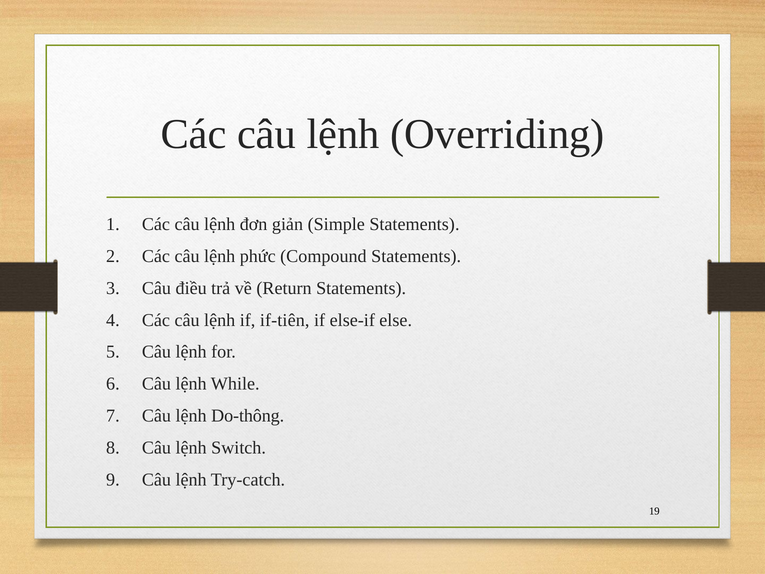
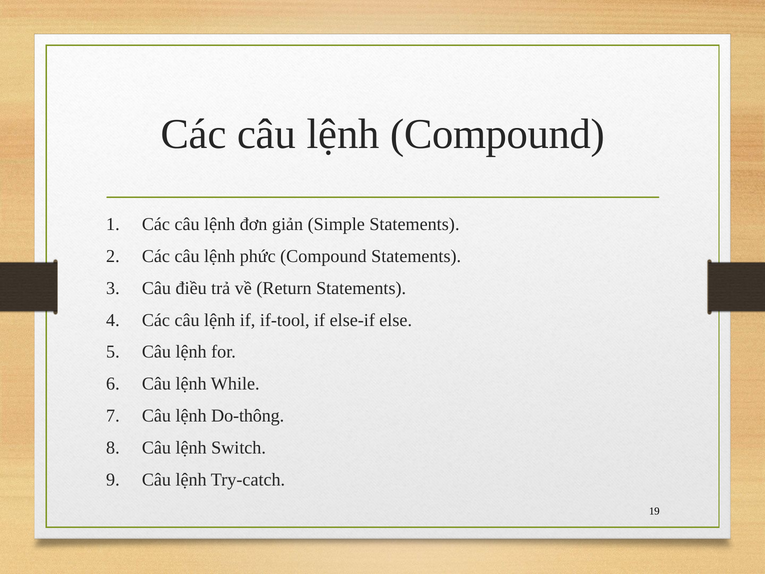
lệnh Overriding: Overriding -> Compound (498, 134)
if-tiên: if-tiên -> if-tool (285, 320)
